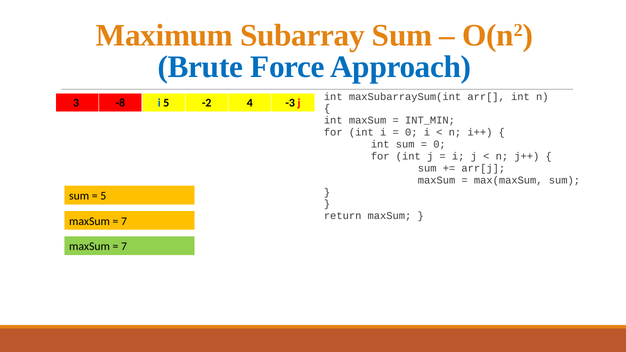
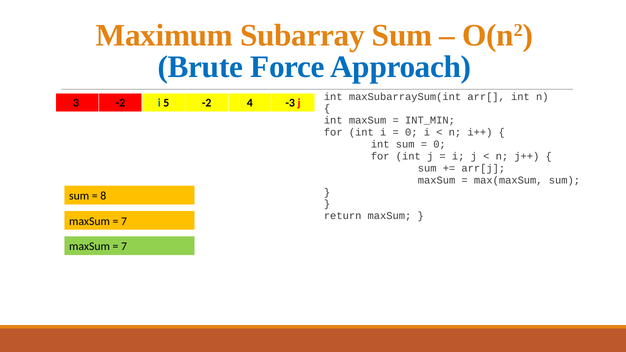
3 -8: -8 -> -2 (120, 103)
5: 5 -> 8 (103, 196)
